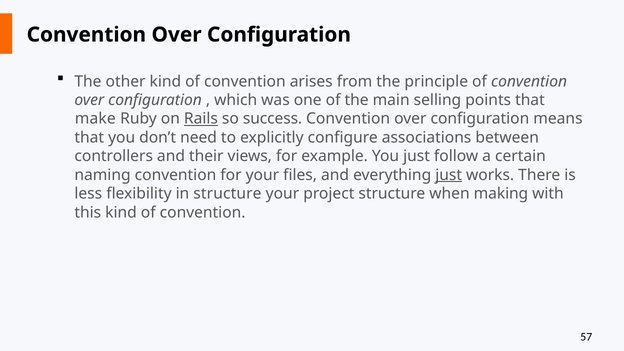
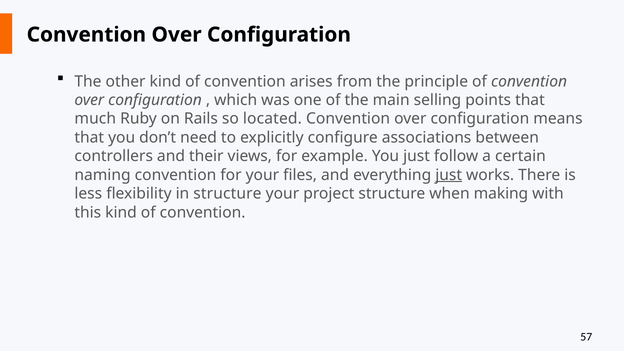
make: make -> much (95, 119)
Rails underline: present -> none (201, 119)
success: success -> located (272, 119)
